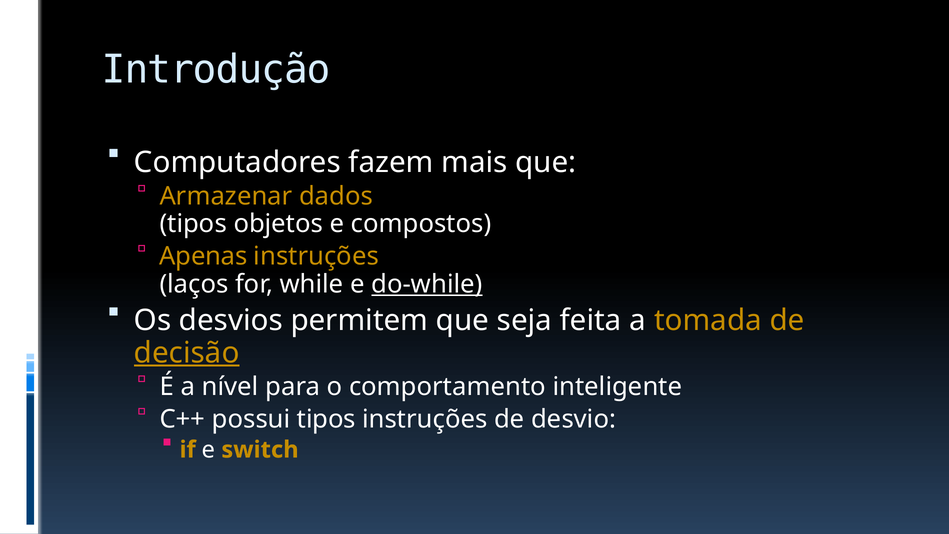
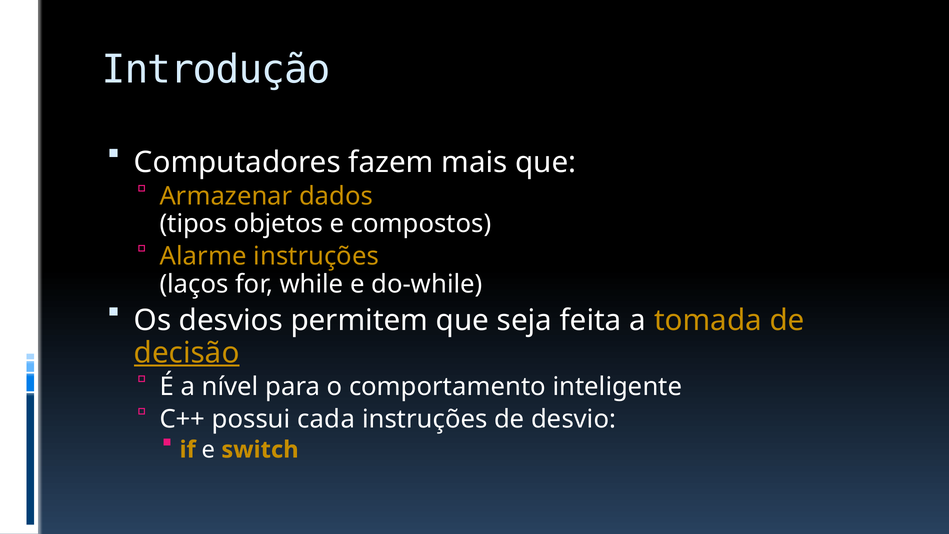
Apenas: Apenas -> Alarme (203, 256)
do-while underline: present -> none (427, 284)
possui tipos: tipos -> cada (326, 419)
